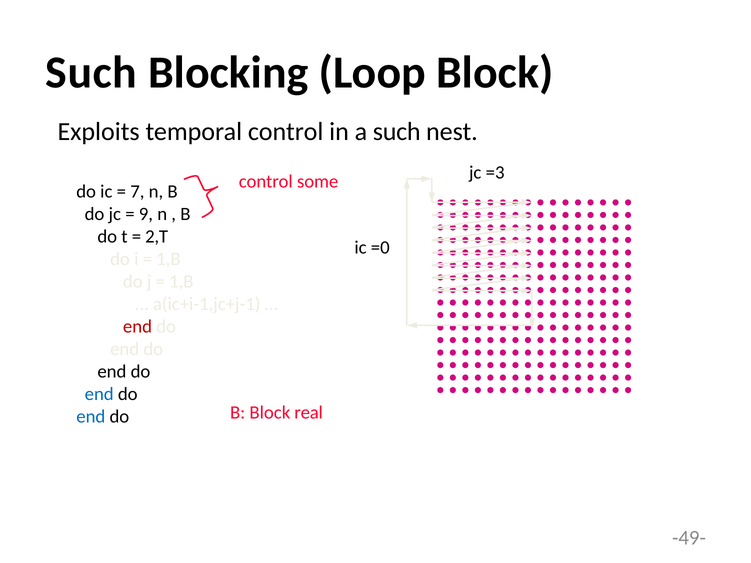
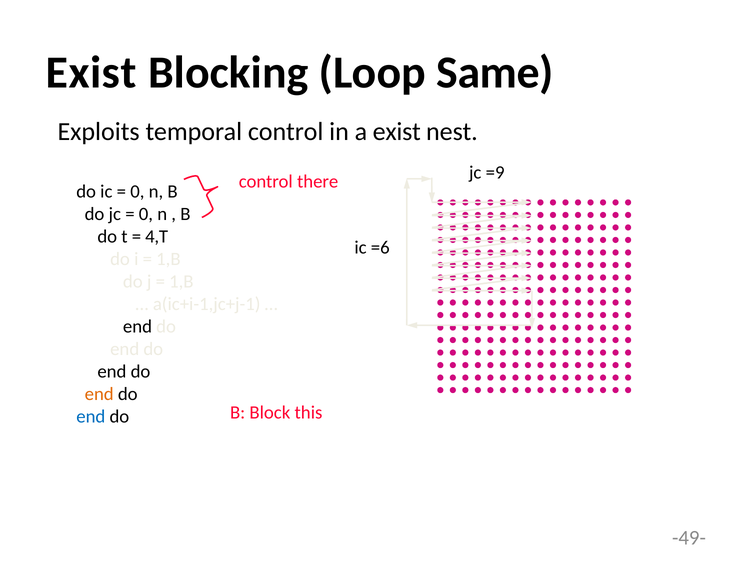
Such: Such -> Exist (91, 73)
Loop Block: Block -> Same (495, 73)
a such: such -> exist (397, 132)
=3: =3 -> =9 (495, 173)
some: some -> there (318, 181)
7: 7 -> 0 (137, 191)
9: 9 -> 0 (146, 214)
2,T: 2,T -> 4,T (157, 237)
=0: =0 -> =6 (380, 248)
end colour: red -> black (138, 327)
end colour: blue -> orange (99, 394)
real: real -> this (309, 413)
